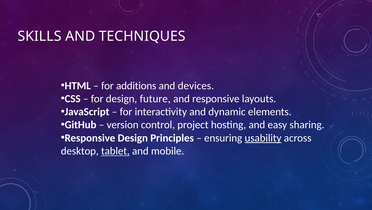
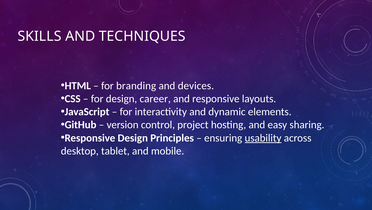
additions: additions -> branding (136, 85)
future: future -> career (155, 98)
tablet underline: present -> none (115, 150)
